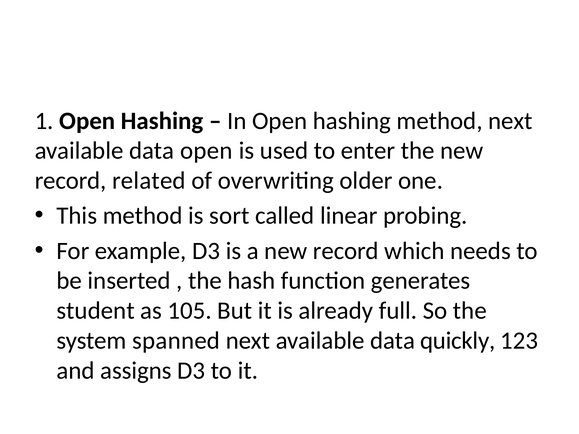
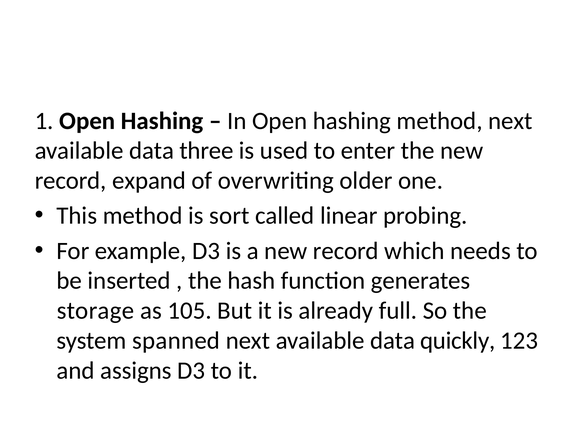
data open: open -> three (207, 151)
related: related -> expand (149, 181)
student: student -> storage (95, 311)
